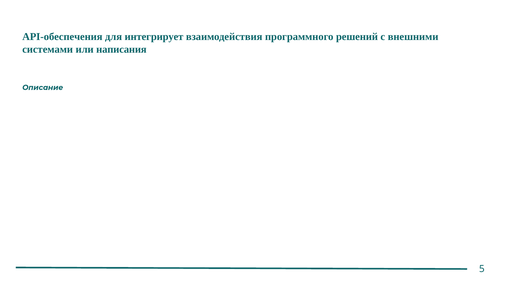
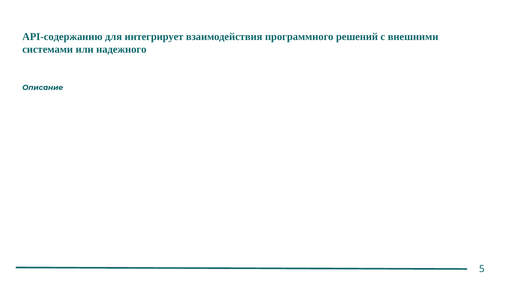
API-обеспечения: API-обеспечения -> API-содержанию (62, 37)
написания: написания -> надежного (121, 49)
